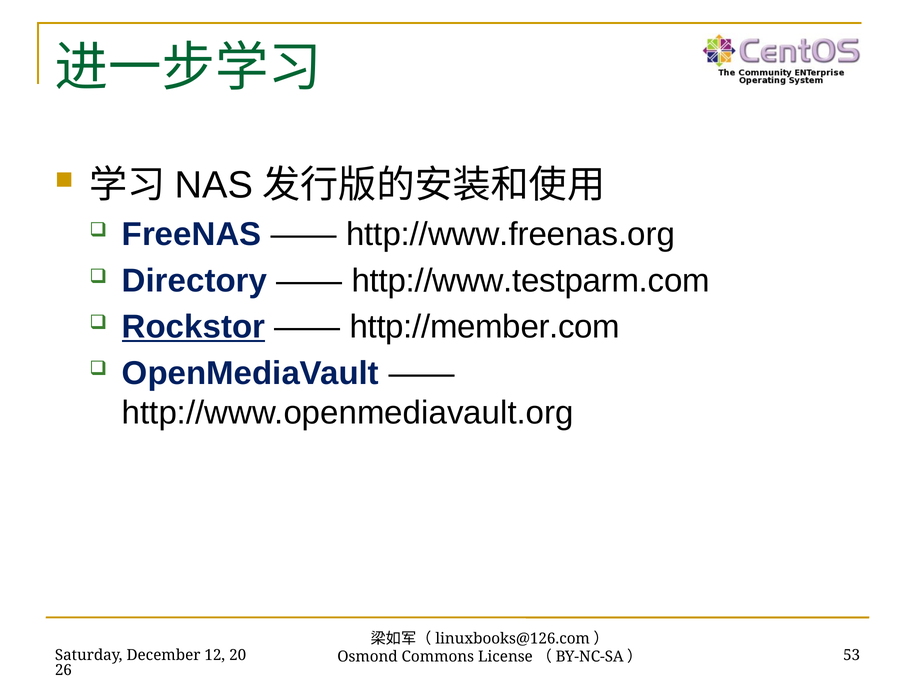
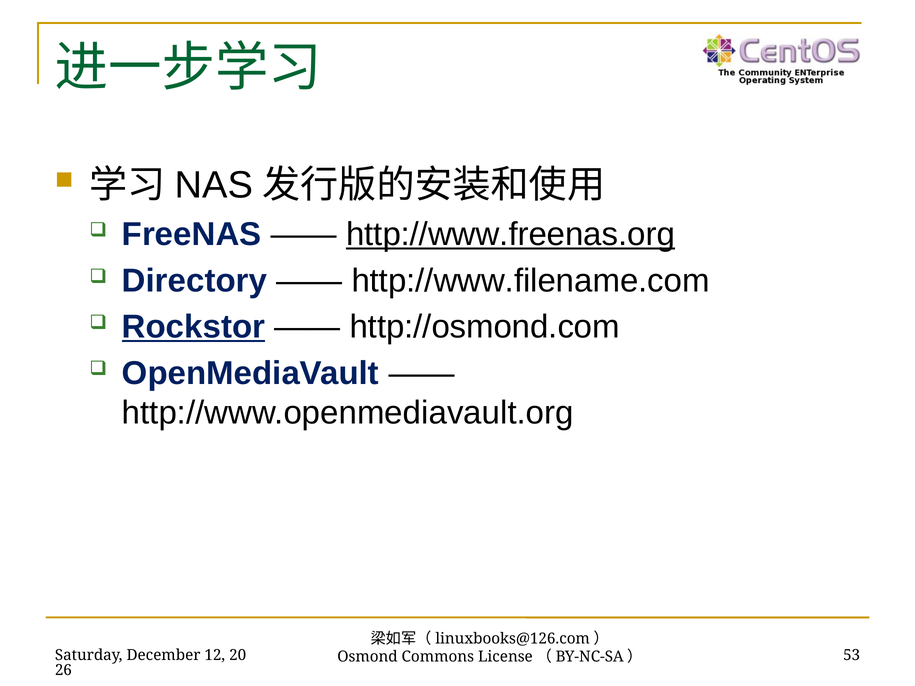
http://www.freenas.org underline: none -> present (510, 235)
http://www.testparm.com: http://www.testparm.com -> http://www.filename.com (531, 281)
http://member.com: http://member.com -> http://osmond.com (485, 327)
